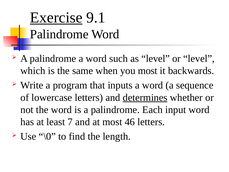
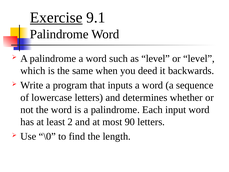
you most: most -> deed (148, 71)
determines underline: present -> none (145, 97)
7: 7 -> 2 (70, 122)
46: 46 -> 90 (130, 122)
